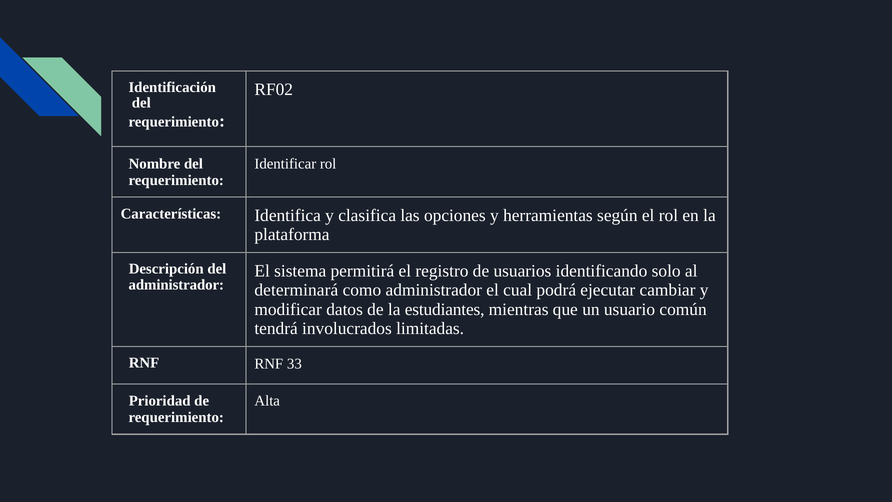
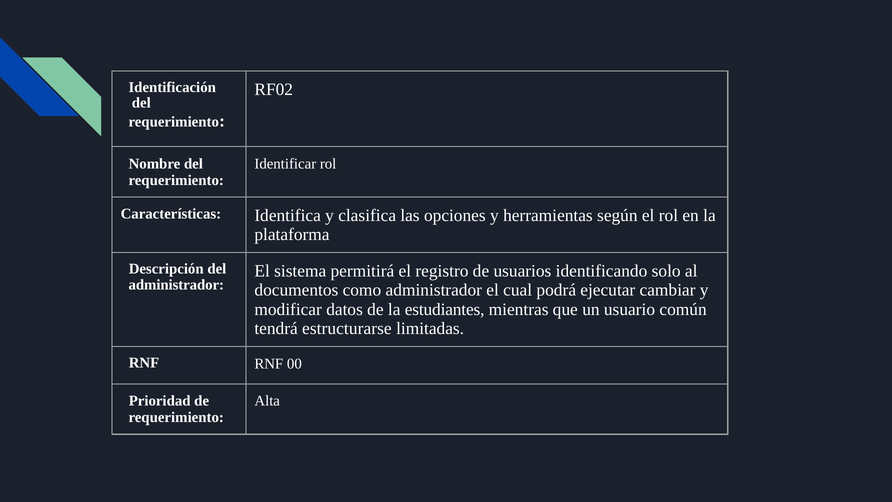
determinará: determinará -> documentos (296, 290)
involucrados: involucrados -> estructurarse (347, 328)
33: 33 -> 00 (294, 364)
